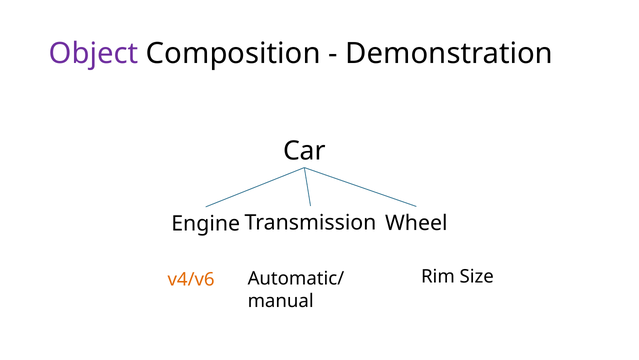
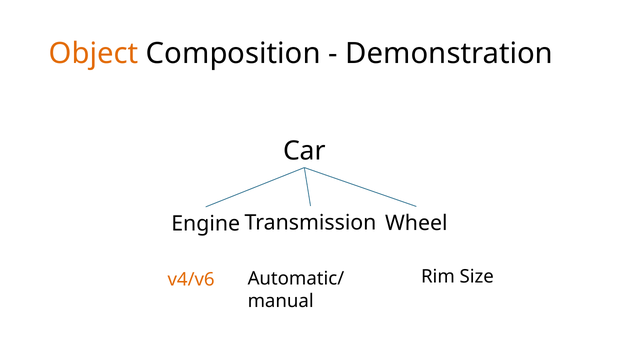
Object colour: purple -> orange (94, 54)
